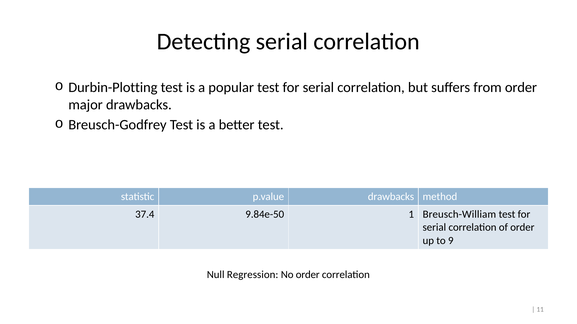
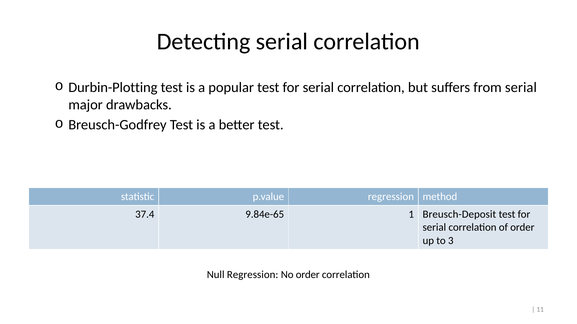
from order: order -> serial (521, 88)
p.value drawbacks: drawbacks -> regression (391, 197)
9.84e-50: 9.84e-50 -> 9.84e-65 (265, 215)
Breusch-William: Breusch-William -> Breusch-Deposit (459, 215)
9: 9 -> 3 (451, 241)
